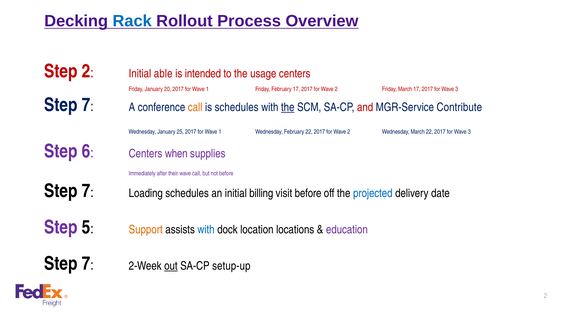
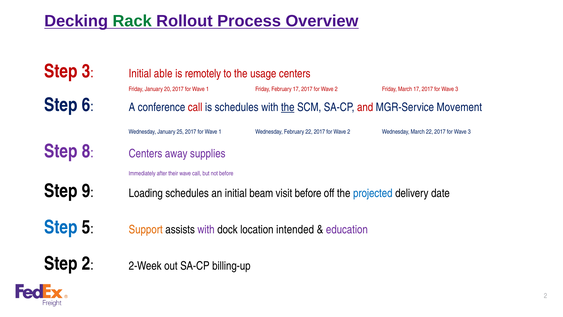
Rack colour: blue -> green (132, 21)
Step 2: 2 -> 3 (86, 71)
intended: intended -> remotely (203, 74)
7: 7 -> 6 (86, 105)
call colour: orange -> red (195, 107)
Contribute: Contribute -> Movement (459, 107)
6: 6 -> 8 (86, 151)
when: when -> away (176, 154)
7: 7 -> 9 (86, 191)
billing: billing -> beam (261, 193)
Step colour: purple -> blue (61, 227)
with colour: blue -> purple (206, 229)
locations: locations -> intended (295, 229)
7: 7 -> 2 (86, 263)
out underline: present -> none (171, 266)
setup-up: setup-up -> billing-up (231, 266)
